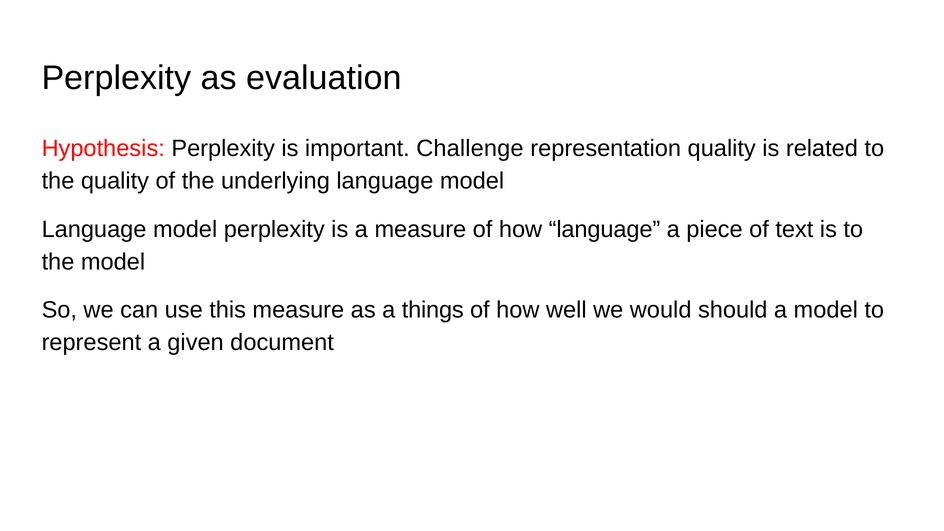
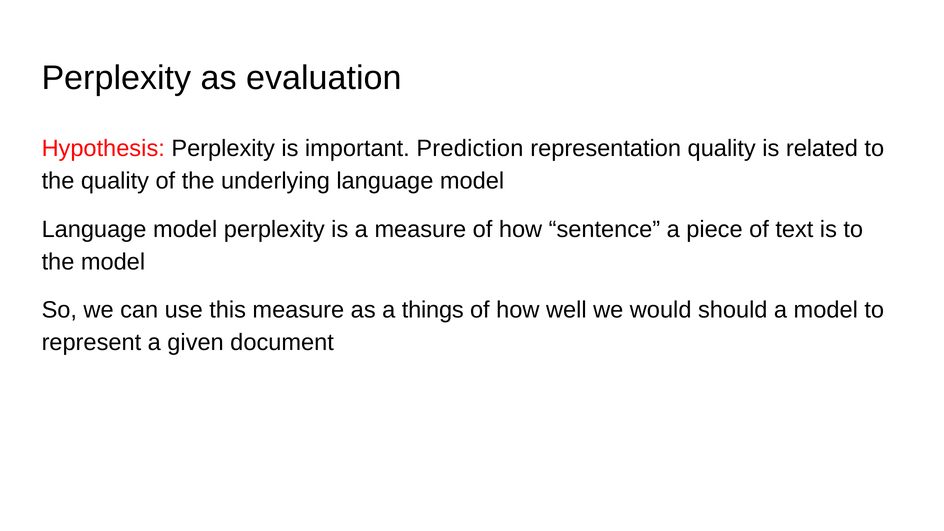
Challenge: Challenge -> Prediction (470, 148)
how language: language -> sentence (604, 229)
